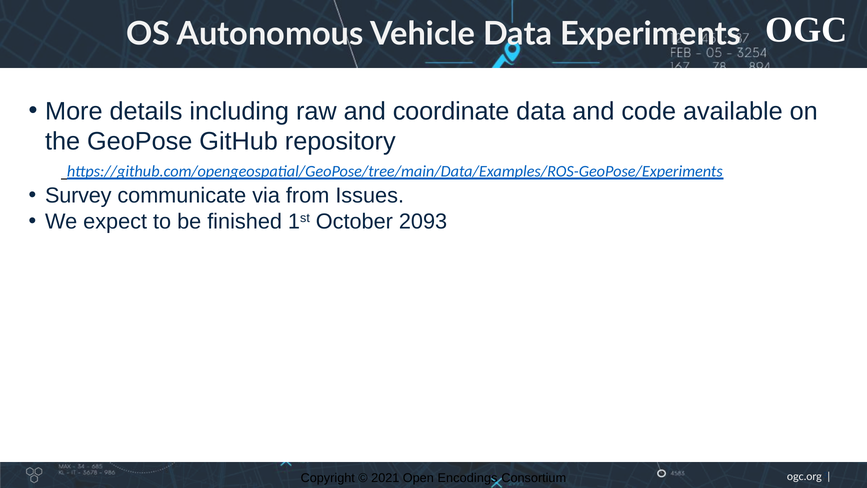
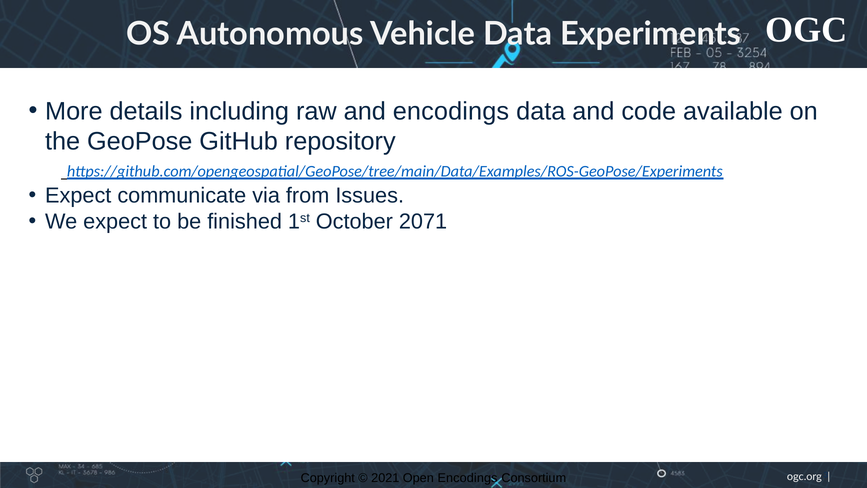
and coordinate: coordinate -> encodings (451, 111)
Survey: Survey -> Expect (78, 195)
2093: 2093 -> 2071 (423, 222)
